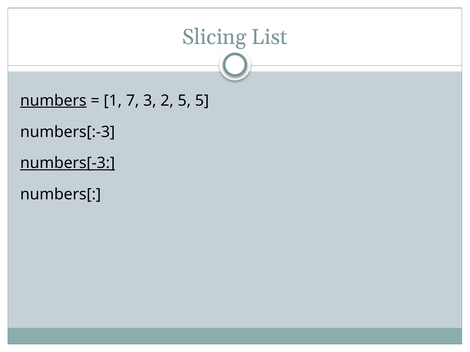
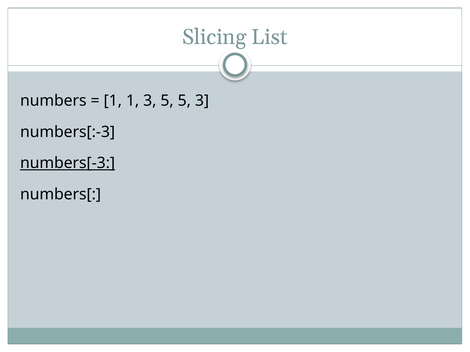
numbers underline: present -> none (53, 101)
1 7: 7 -> 1 (133, 101)
3 2: 2 -> 5 (167, 101)
5 5: 5 -> 3 (202, 101)
